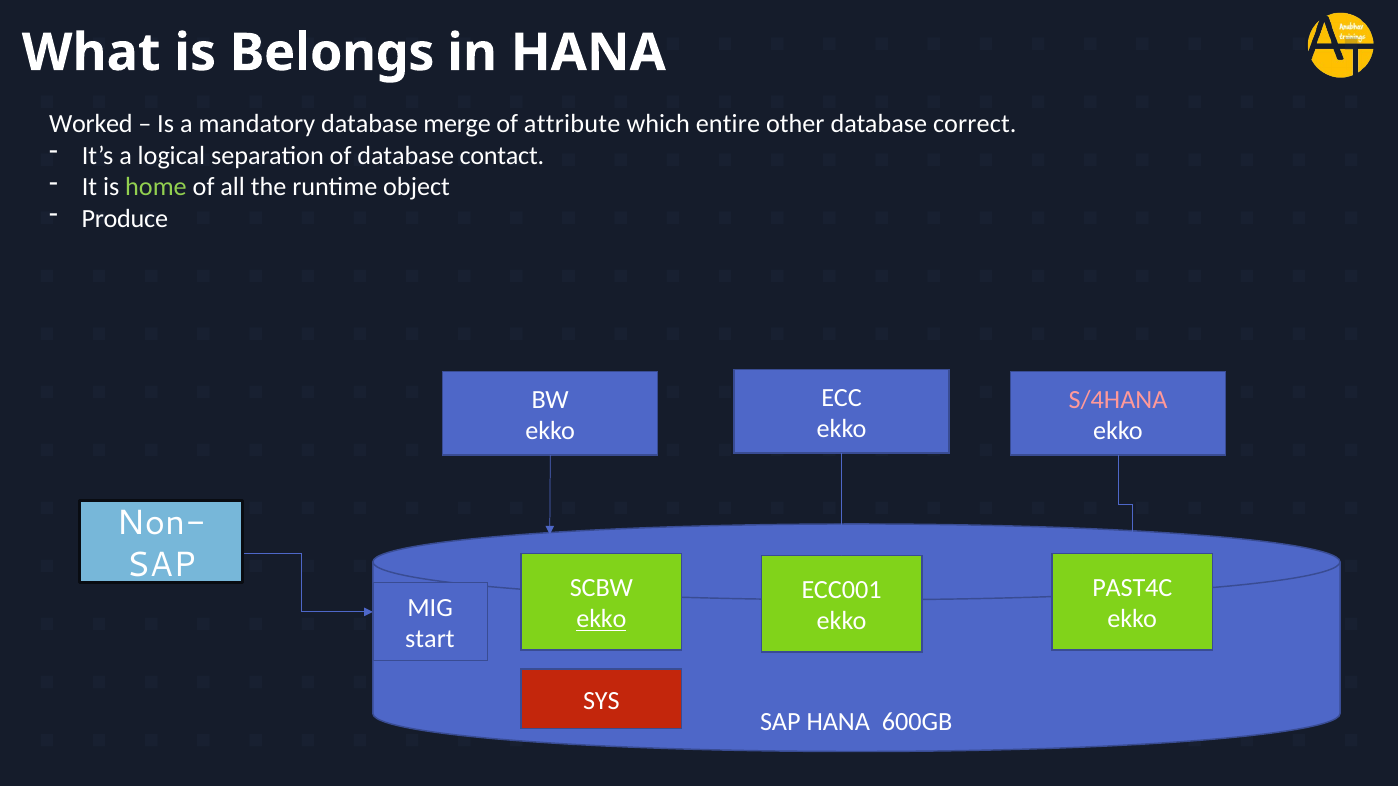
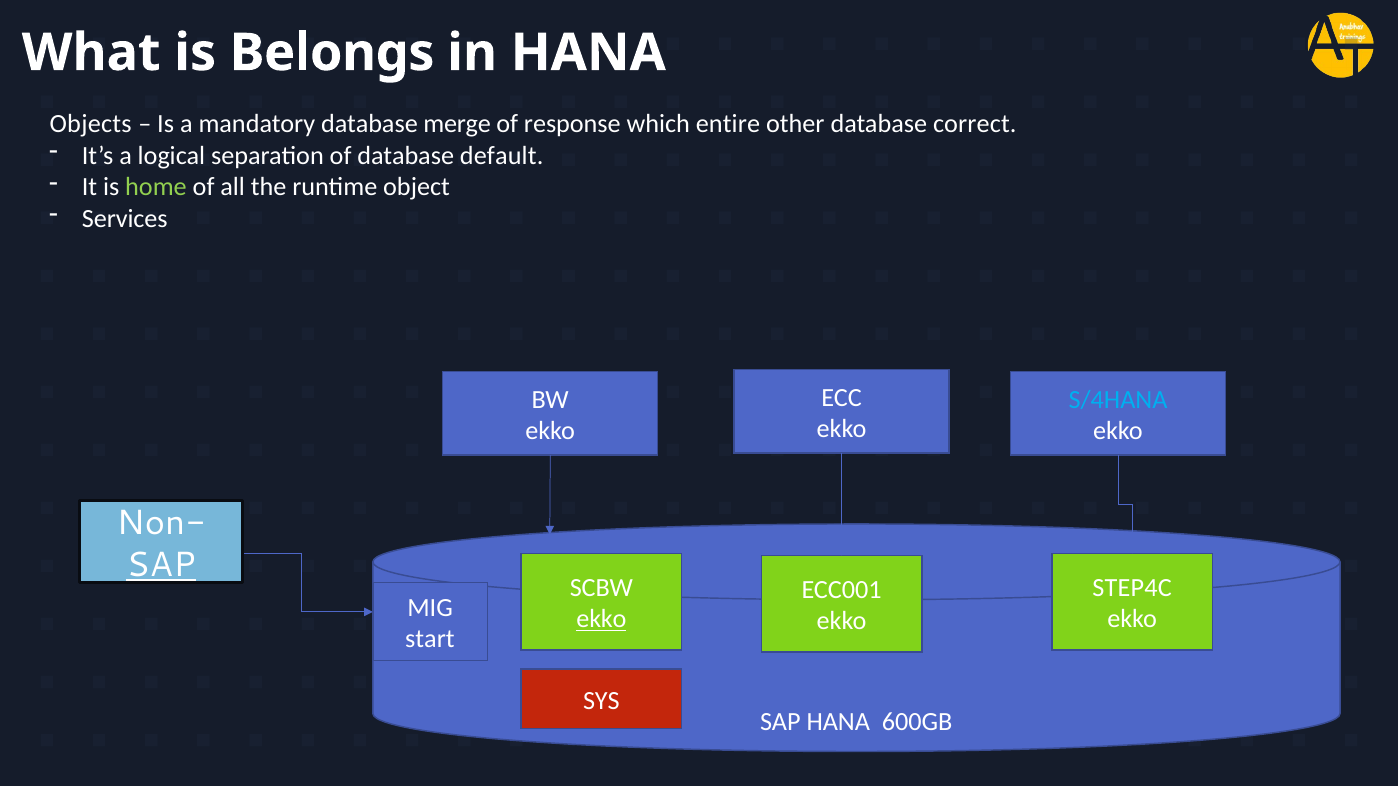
Worked: Worked -> Objects (91, 124)
attribute: attribute -> response (572, 124)
contact: contact -> default (502, 156)
Produce: Produce -> Services (125, 219)
S/4HANA colour: pink -> light blue (1118, 400)
SAP underline: none -> present (161, 565)
PAST4C: PAST4C -> STEP4C (1132, 588)
